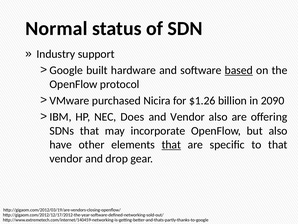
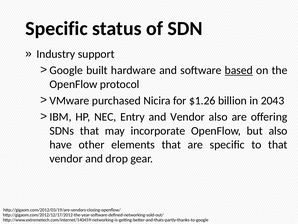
Normal: Normal -> Specific (57, 28)
2090: 2090 -> 2043 (273, 100)
Does: Does -> Entry (132, 117)
that underline: present -> none (171, 144)
